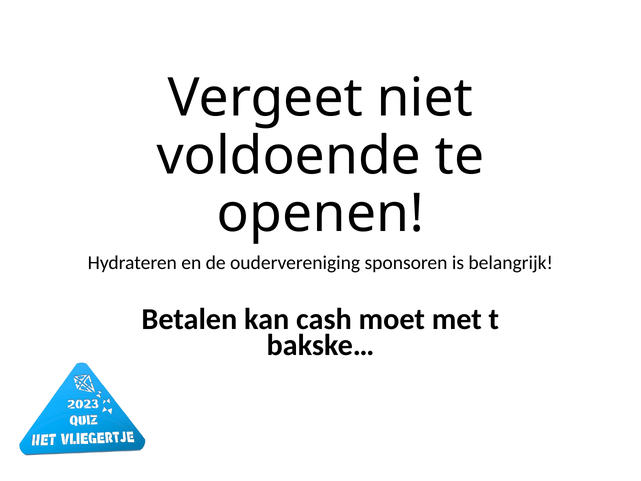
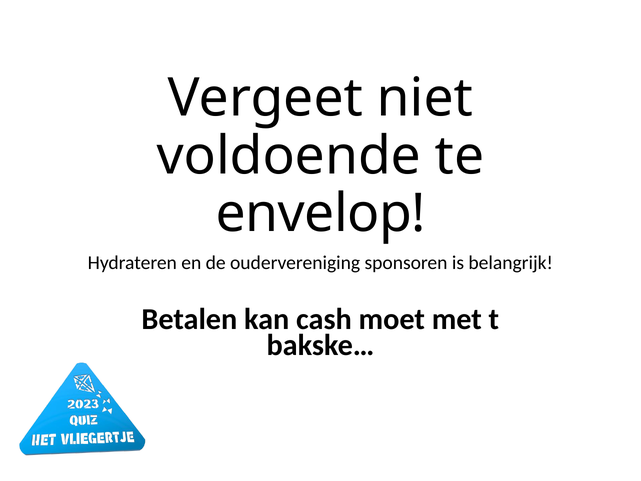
openen: openen -> envelop (321, 214)
